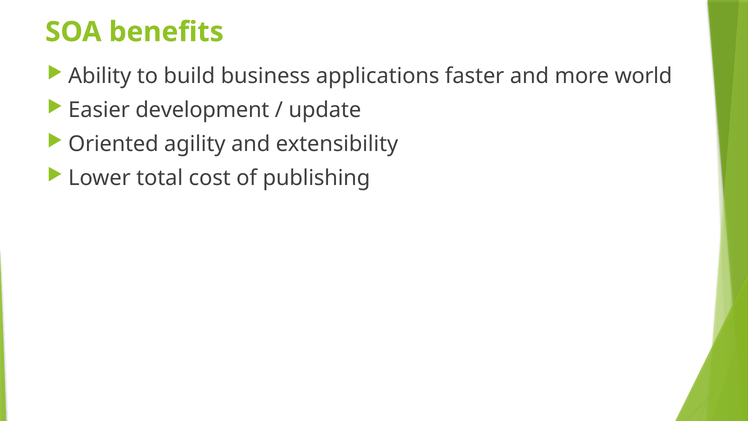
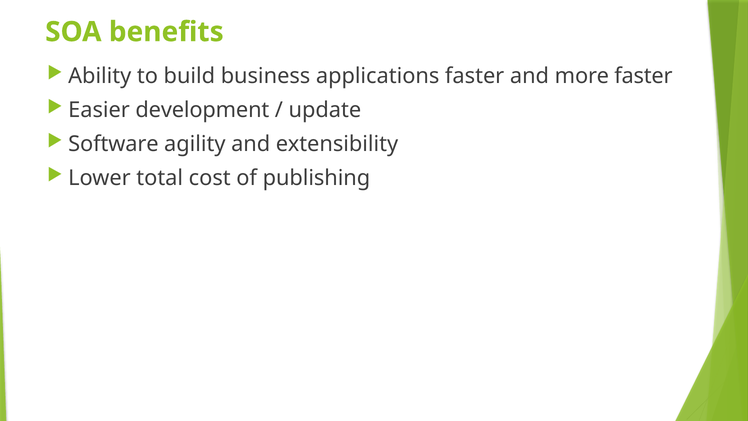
more world: world -> faster (643, 76)
Oriented: Oriented -> Software (113, 144)
